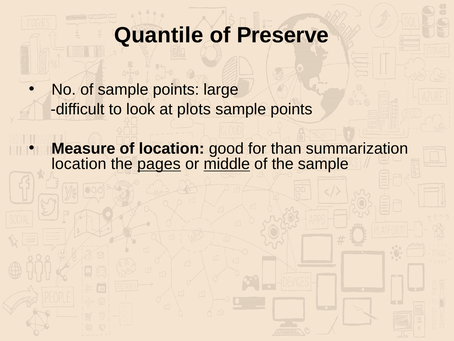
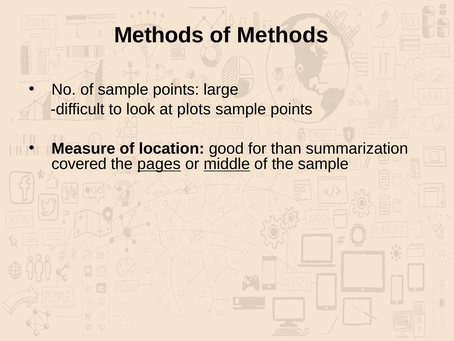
Quantile: Quantile -> Methods (159, 35)
of Preserve: Preserve -> Methods (283, 35)
location: location -> covered (79, 164)
